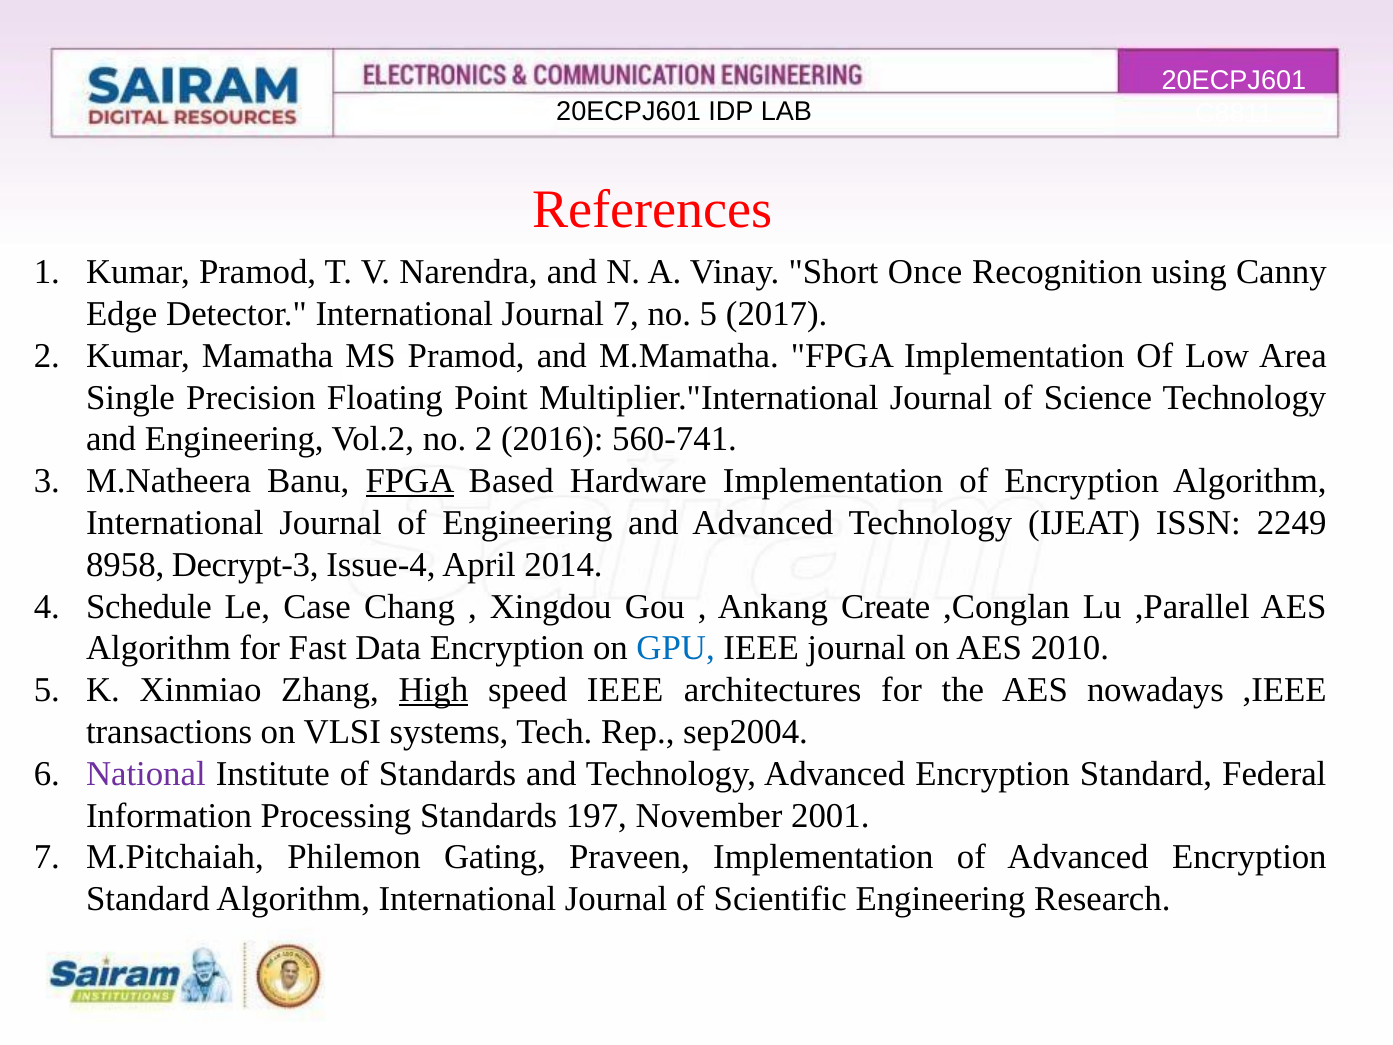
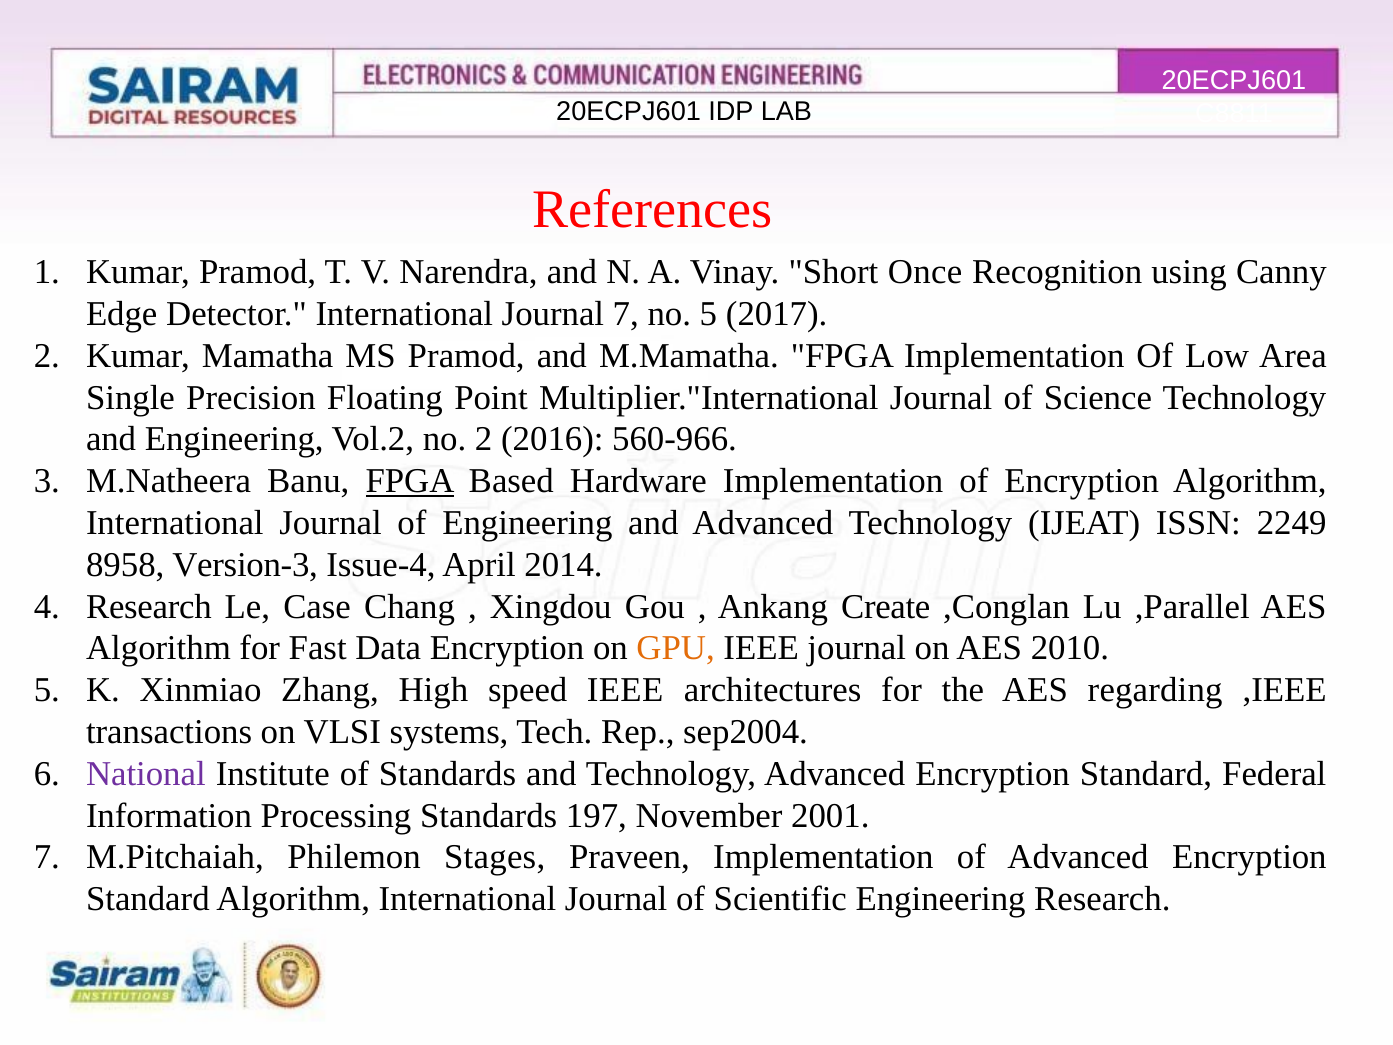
560-741: 560-741 -> 560-966 (675, 439)
Decrypt-3: Decrypt-3 -> Version-3 (245, 565)
Schedule: Schedule -> Research (149, 606)
GPU colour: blue -> orange (676, 648)
High underline: present -> none (433, 690)
nowadays: nowadays -> regarding (1155, 690)
Gating: Gating -> Stages (495, 857)
